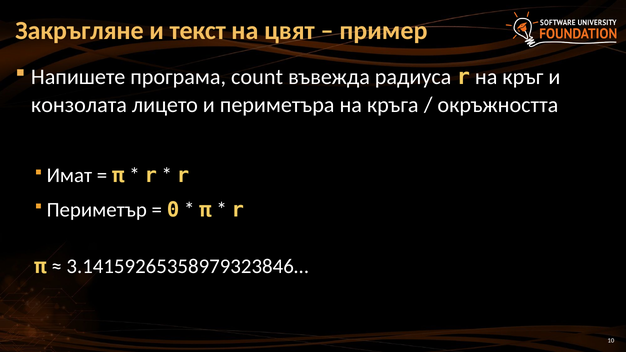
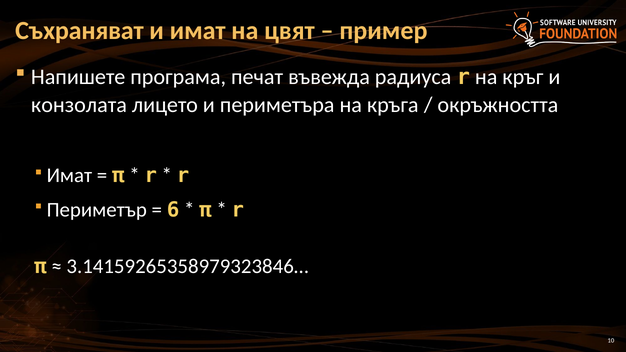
Закръгляне: Закръгляне -> Съхраняват (79, 30)
и текст: текст -> имат (198, 30)
count: count -> печат (257, 77)
0: 0 -> 6 (173, 210)
